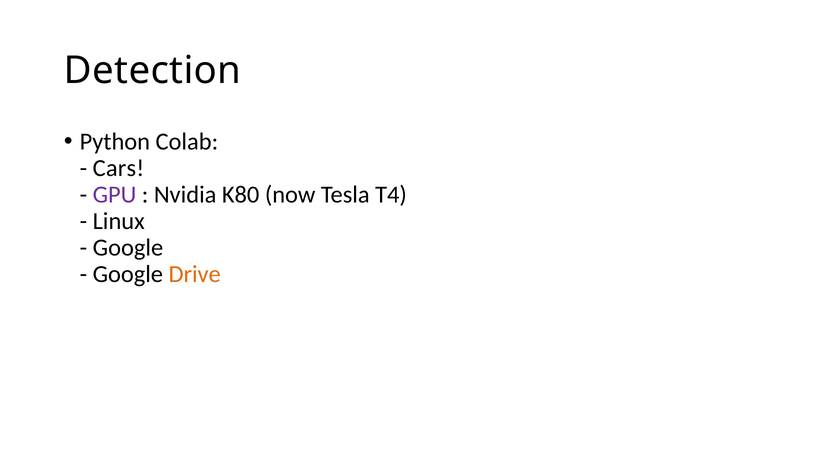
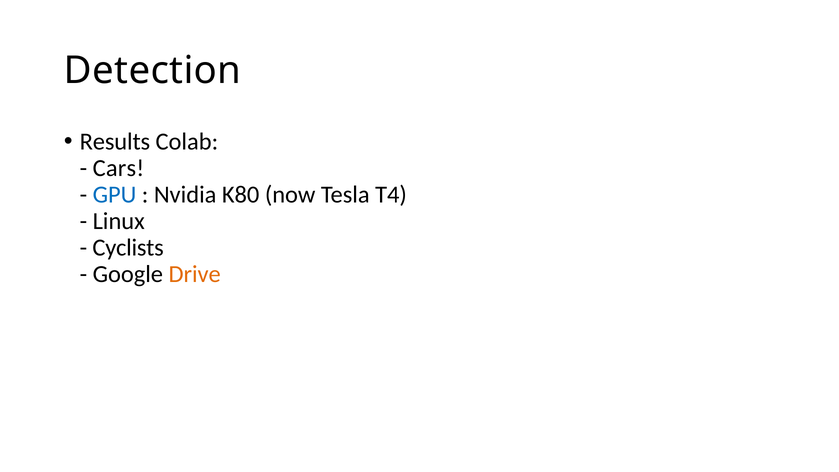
Python: Python -> Results (115, 142)
GPU colour: purple -> blue (115, 195)
Google: Google -> Cyclists (128, 248)
